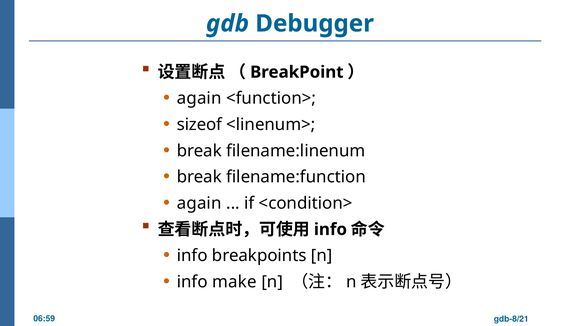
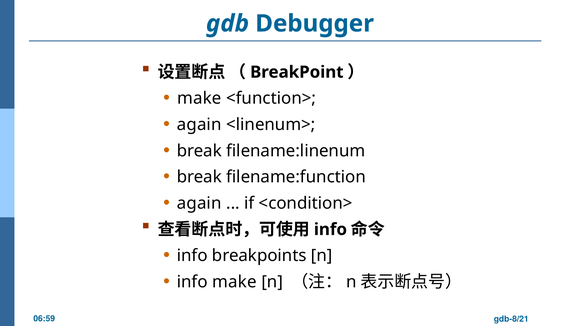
again: again -> make (199, 98)
sizeof: sizeof -> again (199, 125)
